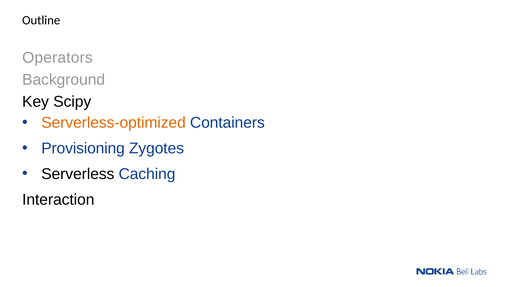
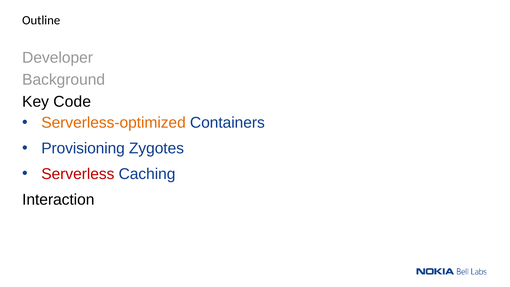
Operators: Operators -> Developer (58, 58)
Scipy: Scipy -> Code (72, 101)
Serverless colour: black -> red (78, 174)
